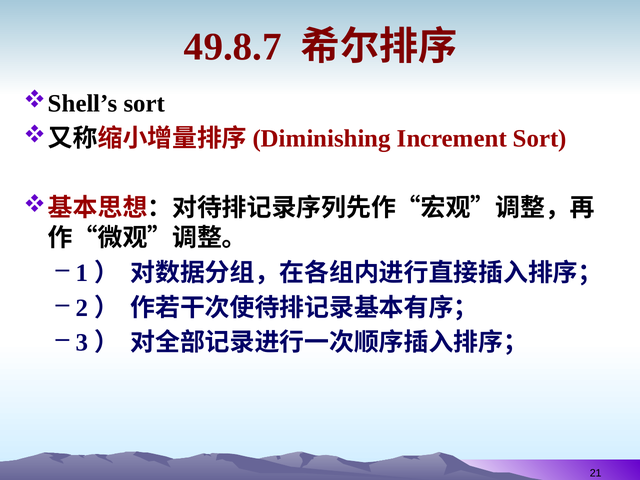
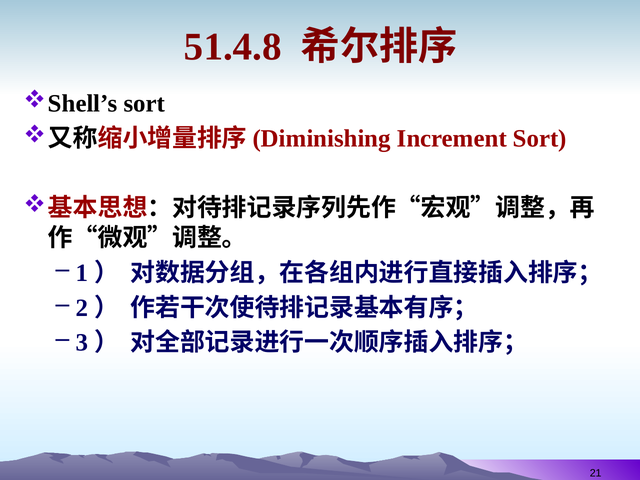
49.8.7: 49.8.7 -> 51.4.8 (233, 47)
